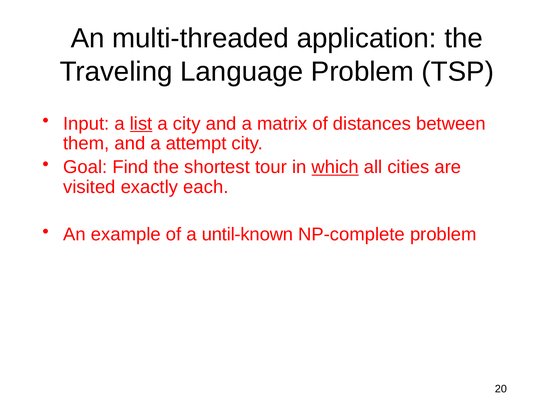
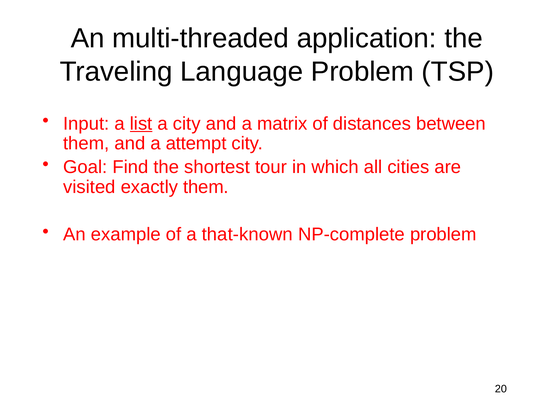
which underline: present -> none (335, 167)
exactly each: each -> them (206, 187)
until-known: until-known -> that-known (247, 234)
